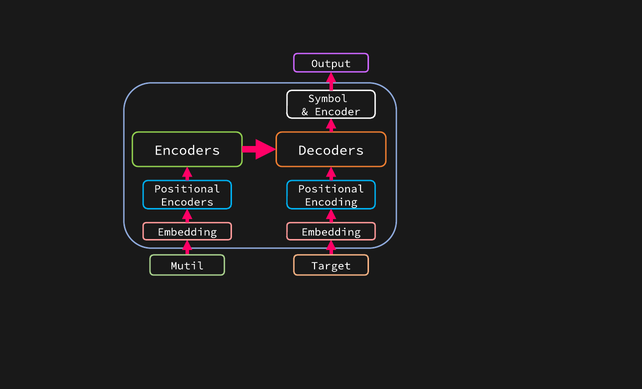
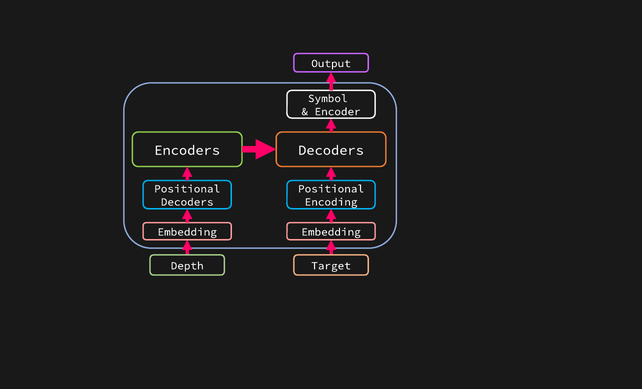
Encoders: Encoders -> Decoders (187, 202)
Mutil: Mutil -> Depth (187, 266)
